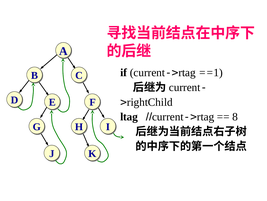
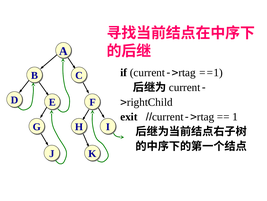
ltag: ltag -> exit (129, 116)
8: 8 -> 1 (235, 116)
